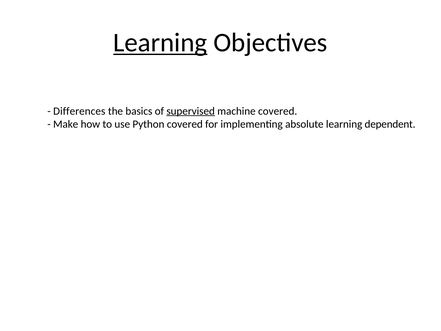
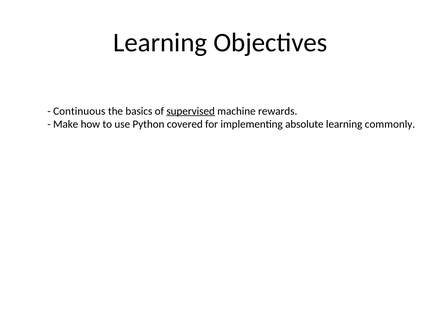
Learning underline: present -> none (160, 43)
Differences: Differences -> Continuous (79, 111)
machine covered: covered -> rewards (278, 111)
dependent: dependent -> commonly (390, 124)
